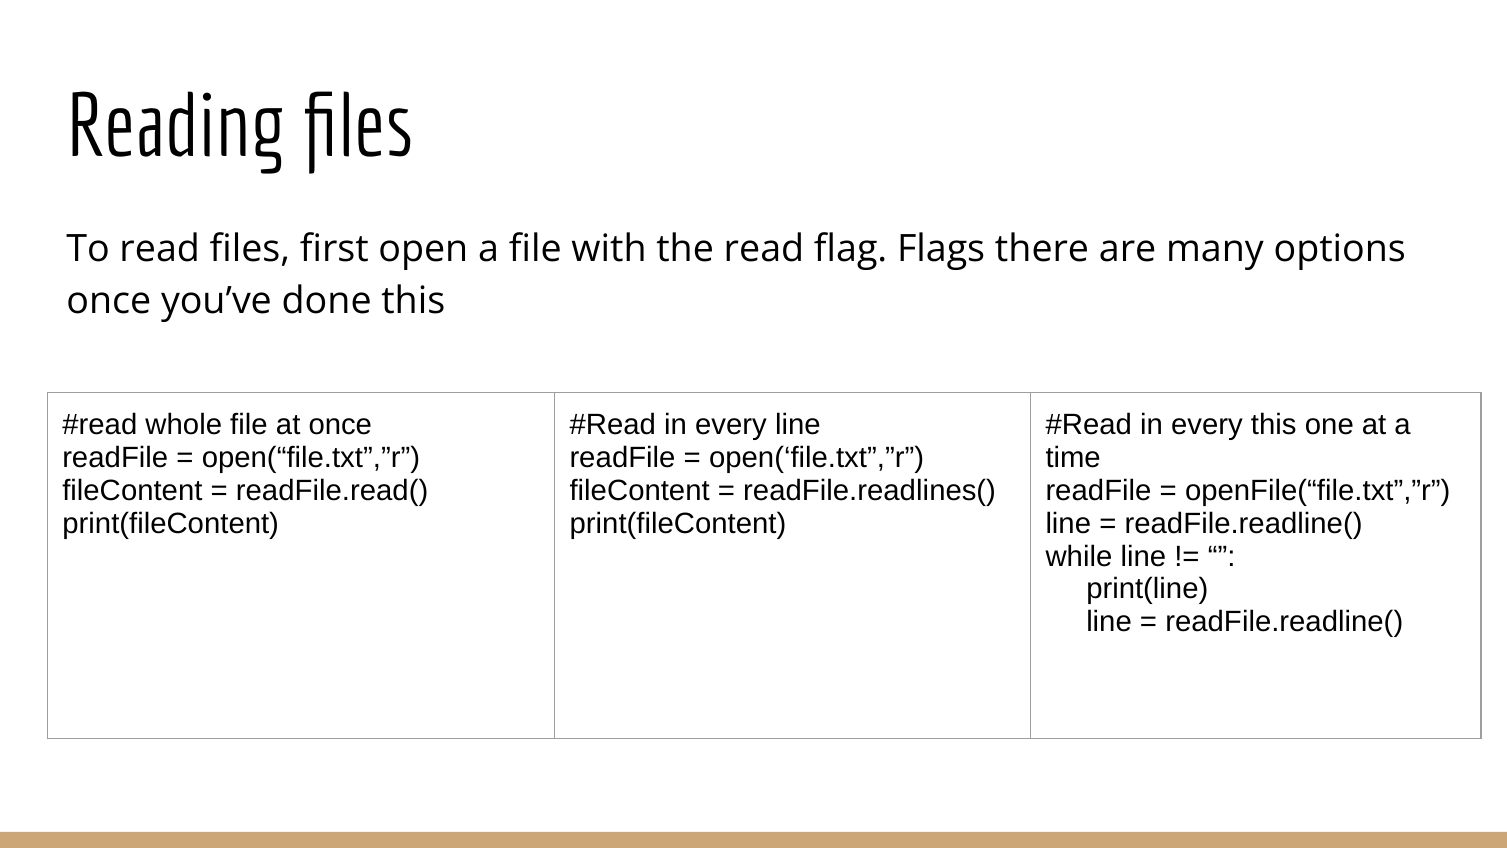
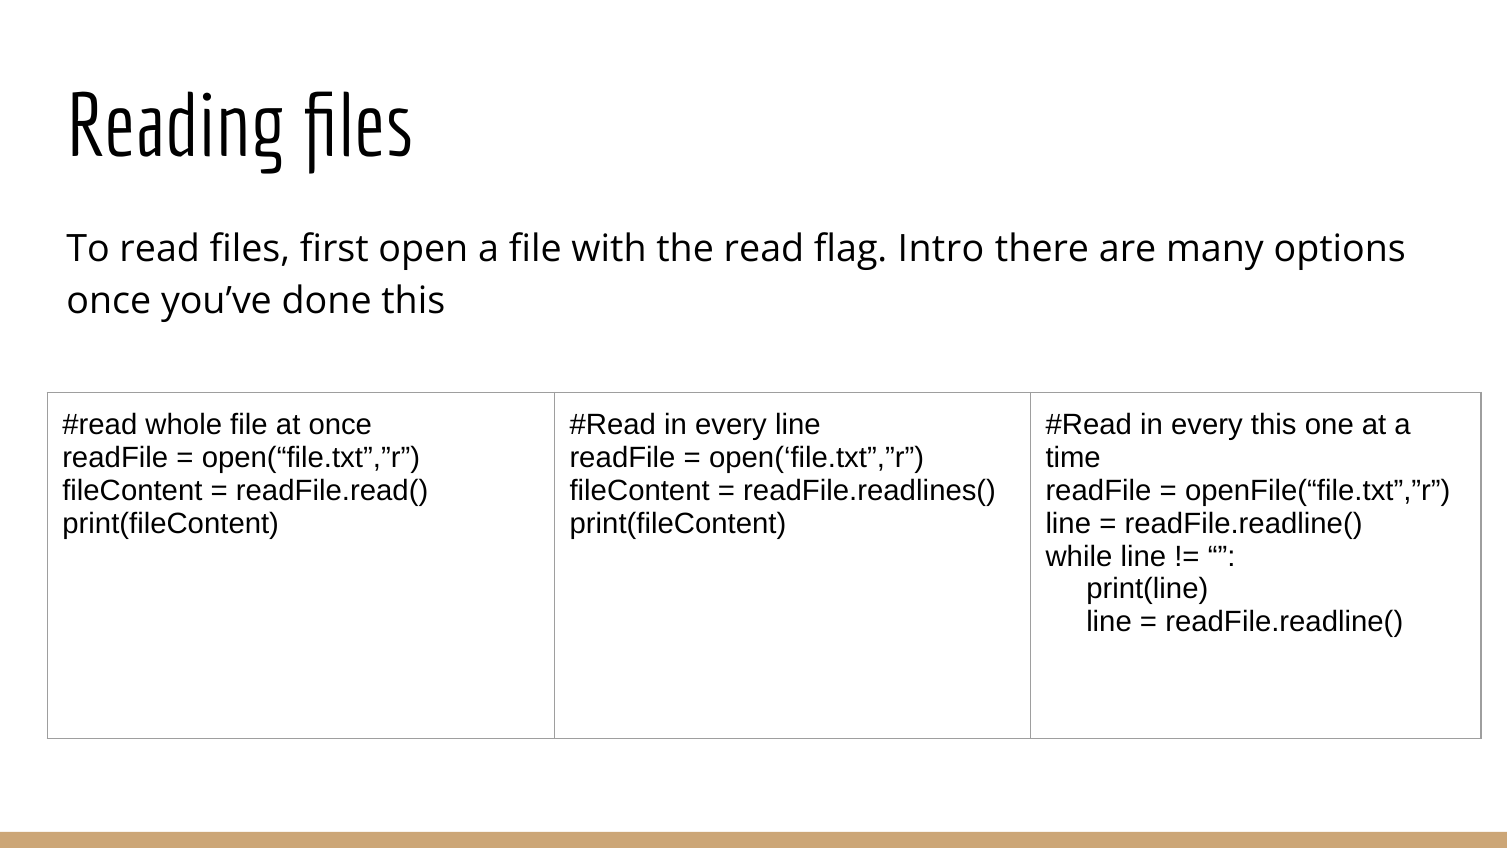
Flags: Flags -> Intro (941, 249)
